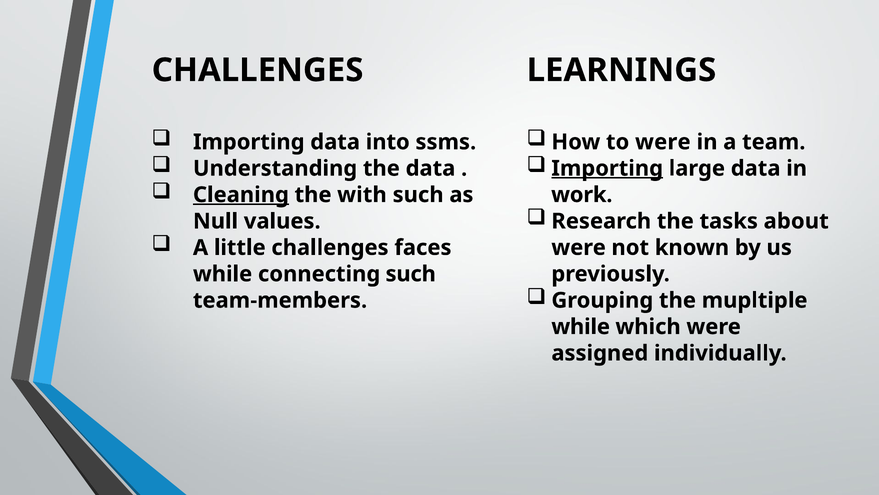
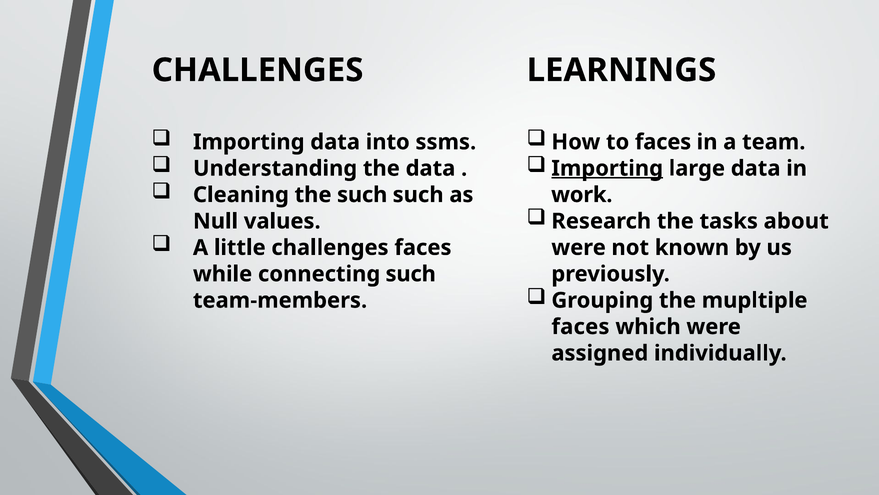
to were: were -> faces (663, 142)
Cleaning underline: present -> none (241, 195)
the with: with -> such (362, 195)
while: while -> faces (580, 326)
